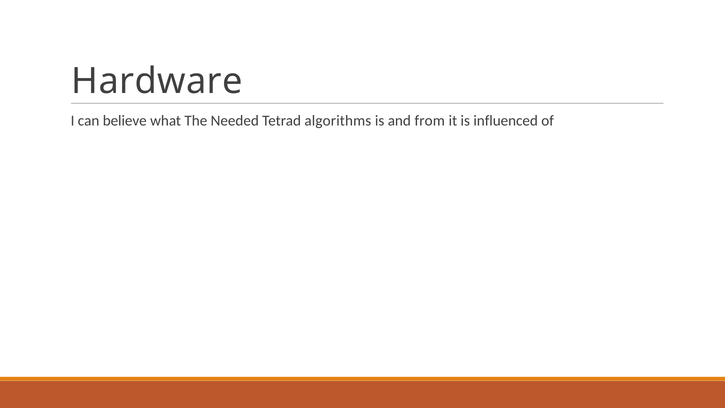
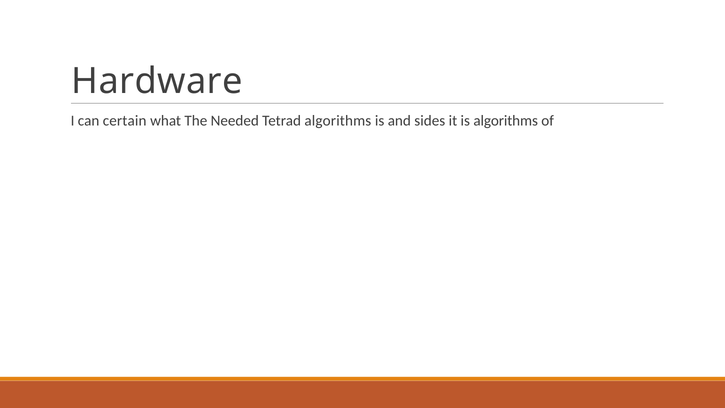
believe: believe -> certain (125, 121)
from: from -> sides (430, 121)
is influenced: influenced -> algorithms (506, 121)
